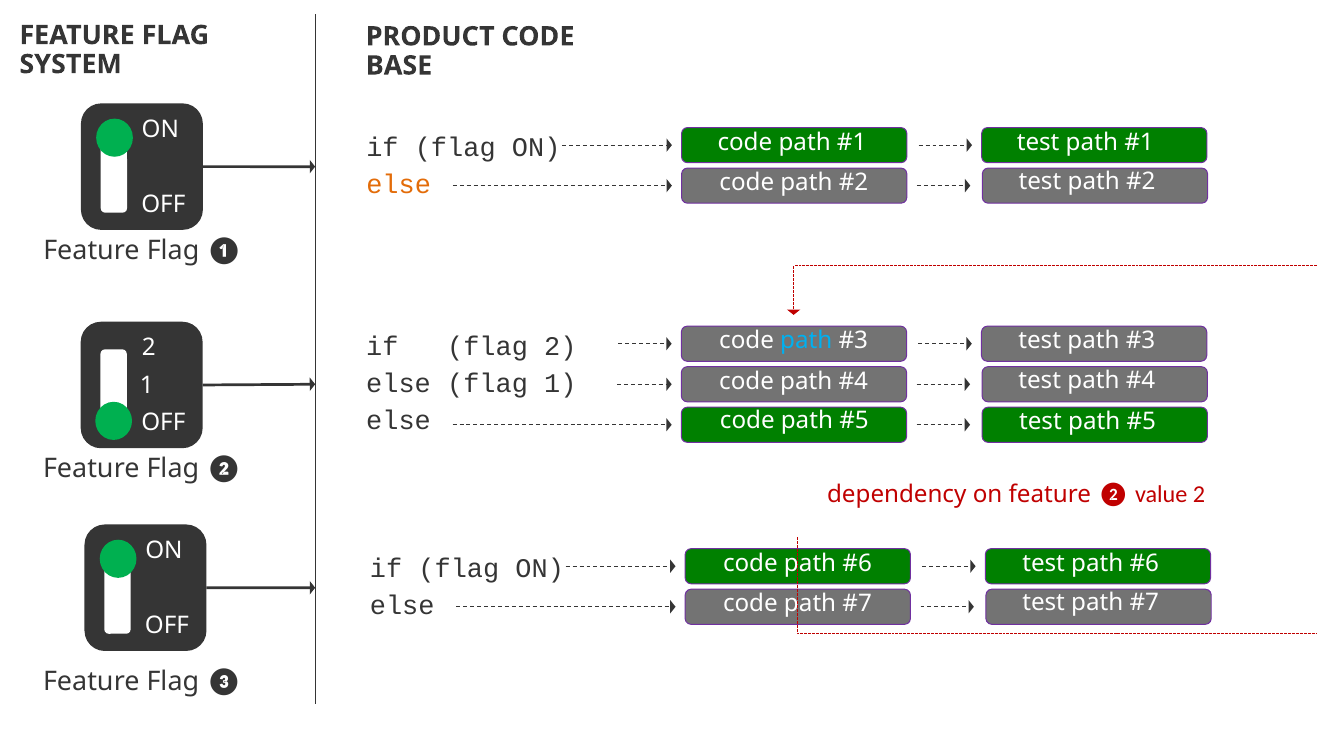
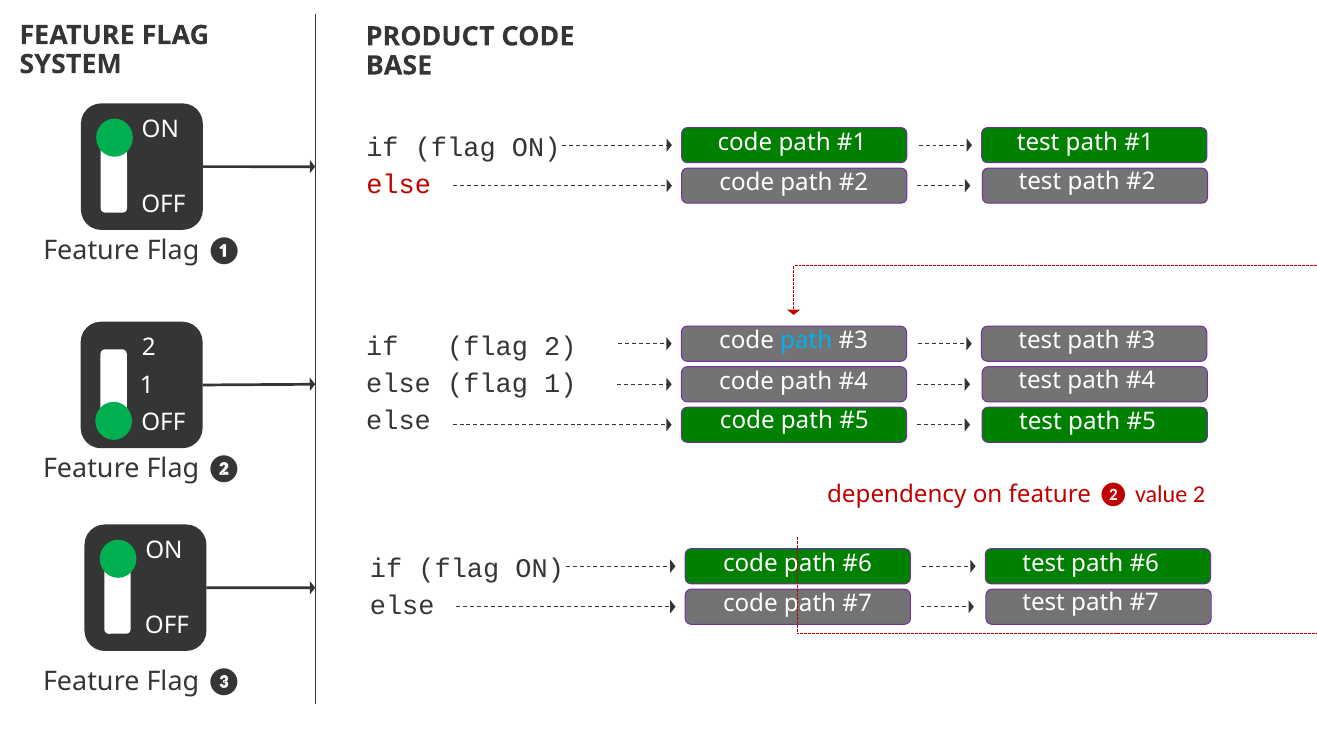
else colour: orange -> red (399, 185)
